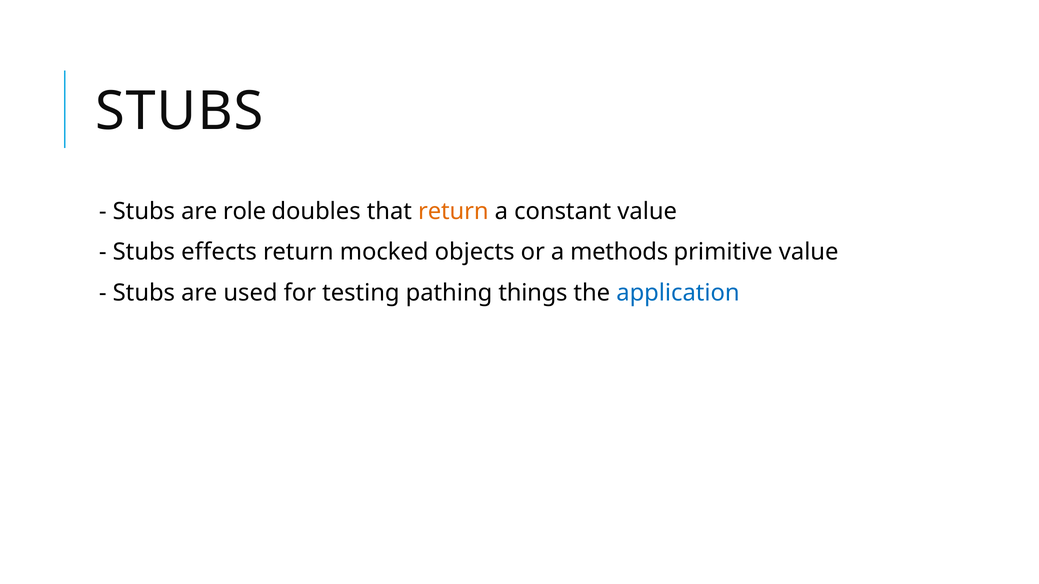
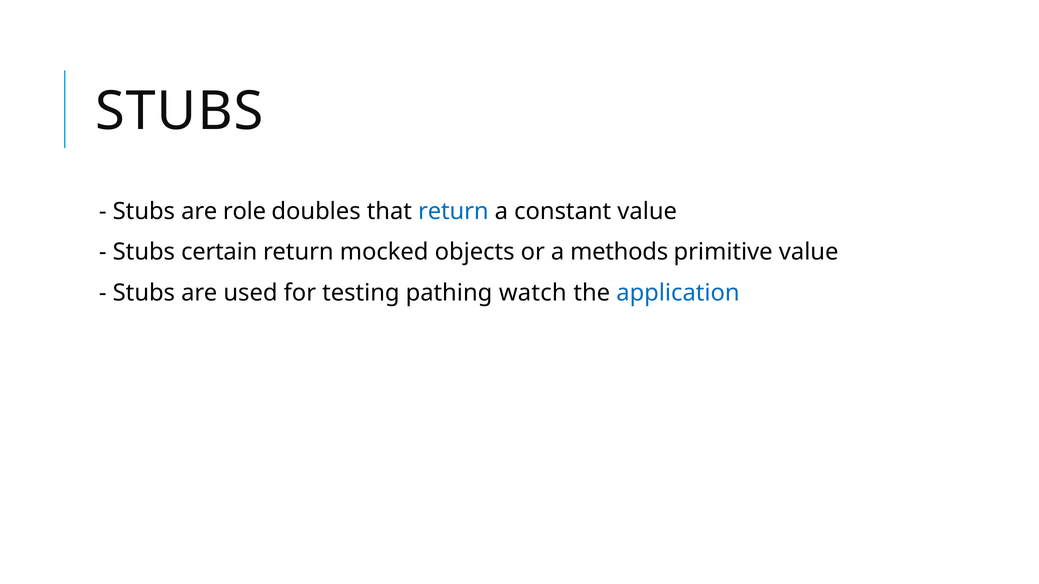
return colour: orange -> blue (453, 211)
effects: effects -> certain (219, 252)
things: things -> watch (533, 293)
